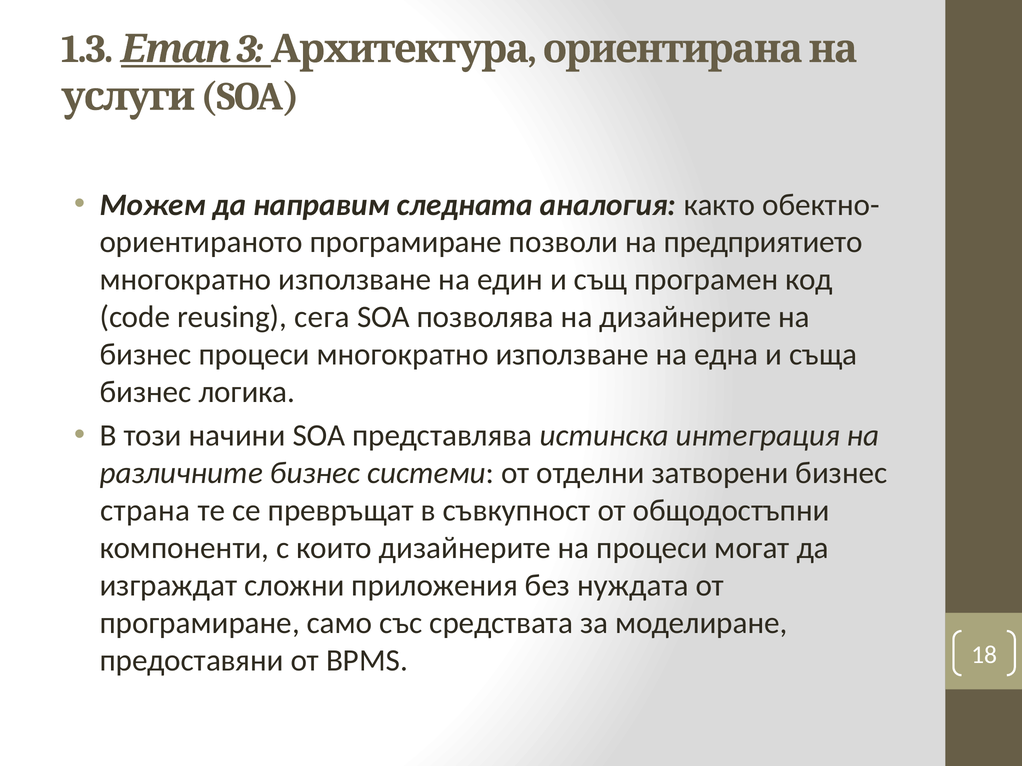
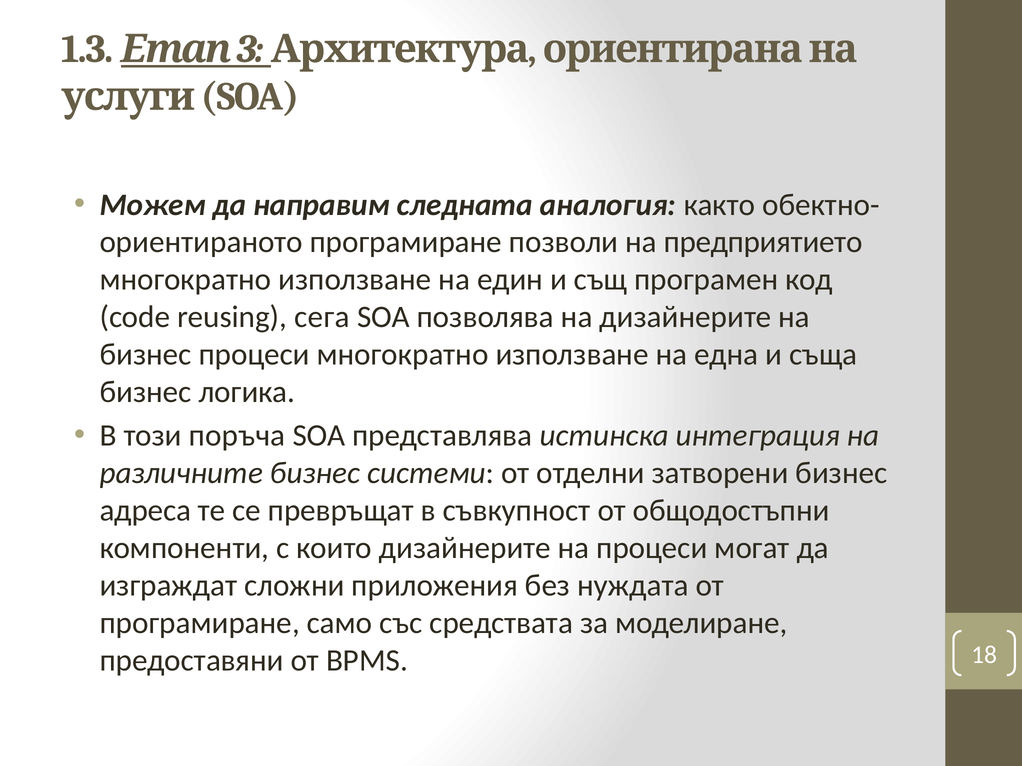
начини: начини -> поръча (237, 436)
страна: страна -> адреса (145, 511)
